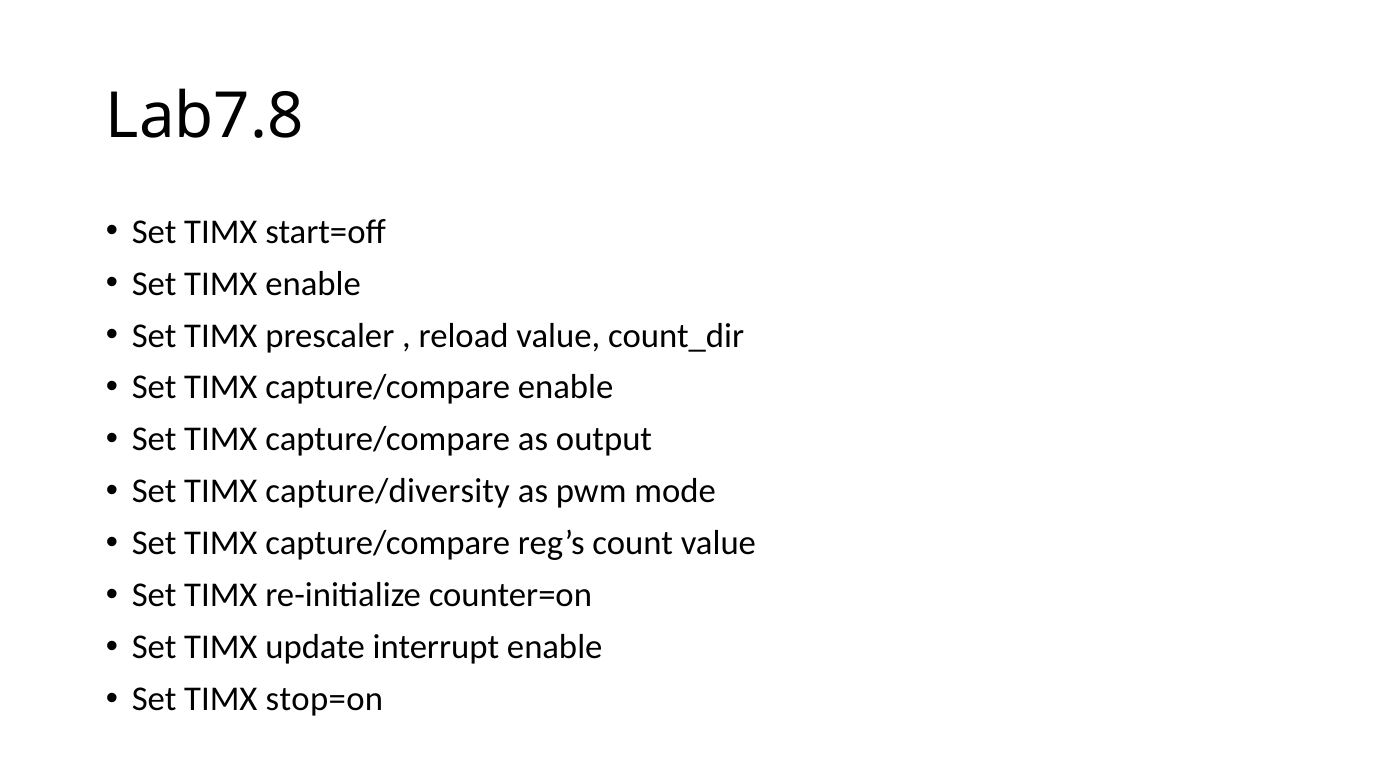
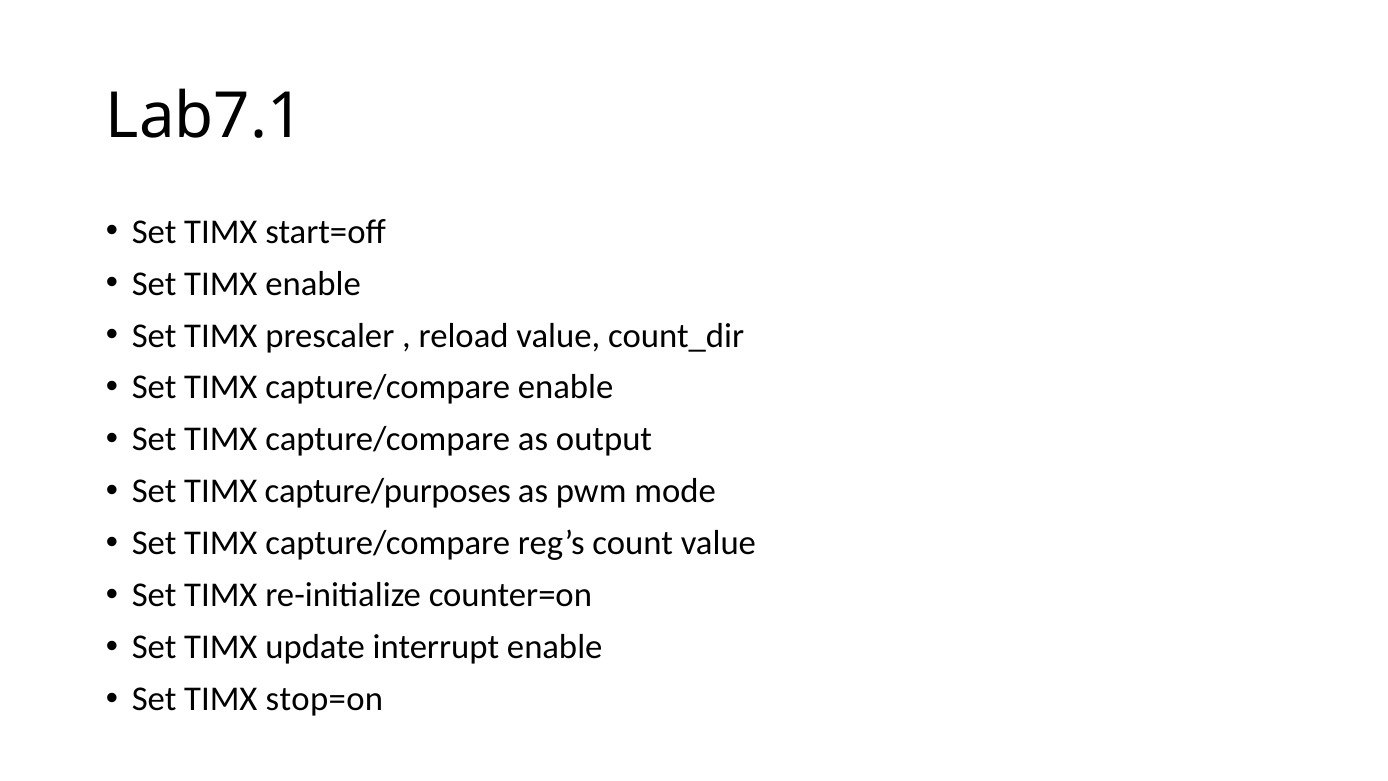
Lab7.8: Lab7.8 -> Lab7.1 (205, 117)
capture/diversity: capture/diversity -> capture/purposes (388, 491)
